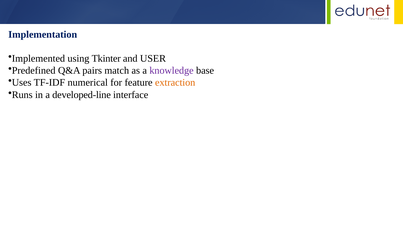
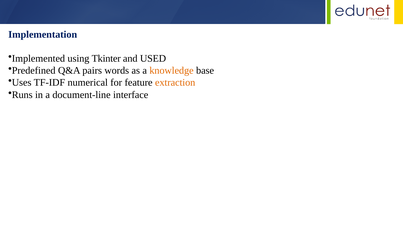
USER: USER -> USED (153, 59)
match: match -> words (117, 71)
knowledge colour: purple -> orange (172, 71)
developed-line: developed-line -> document-line (81, 95)
